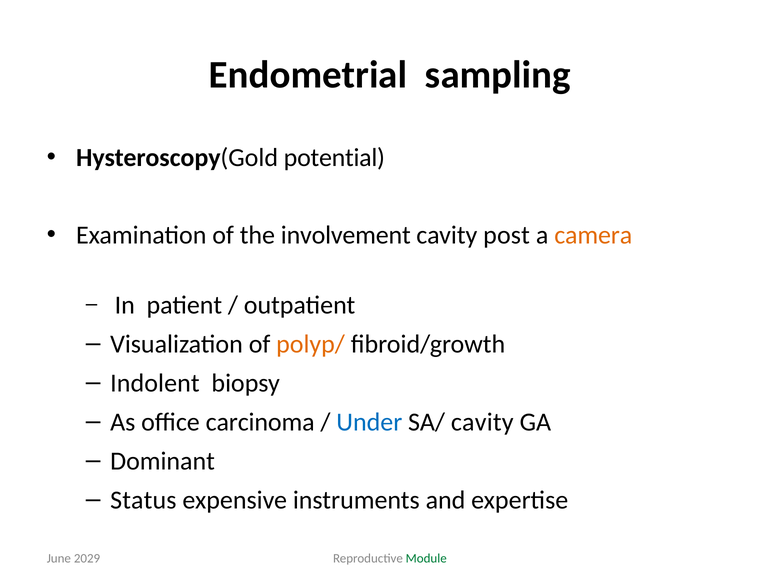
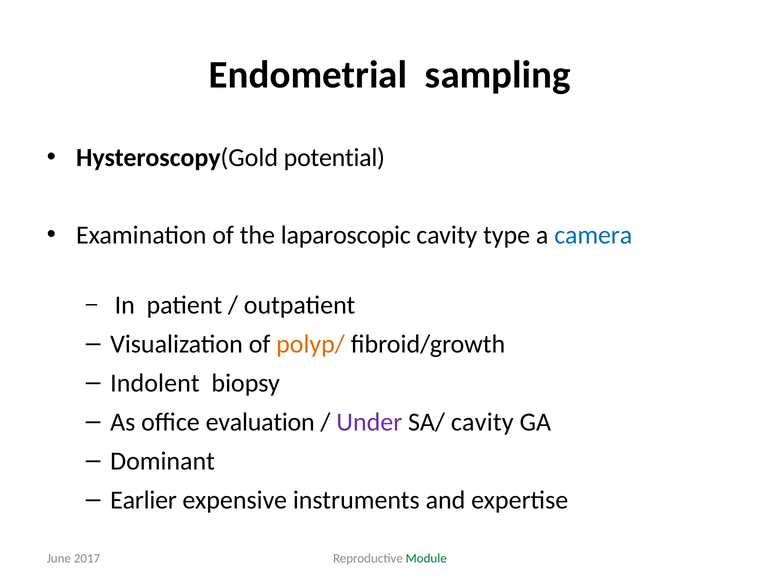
involvement: involvement -> laparoscopic (346, 235)
post: post -> type (507, 235)
camera colour: orange -> blue (593, 235)
carcinoma: carcinoma -> evaluation (260, 422)
Under colour: blue -> purple (369, 422)
Status: Status -> Earlier (144, 500)
2029: 2029 -> 2017 (87, 559)
